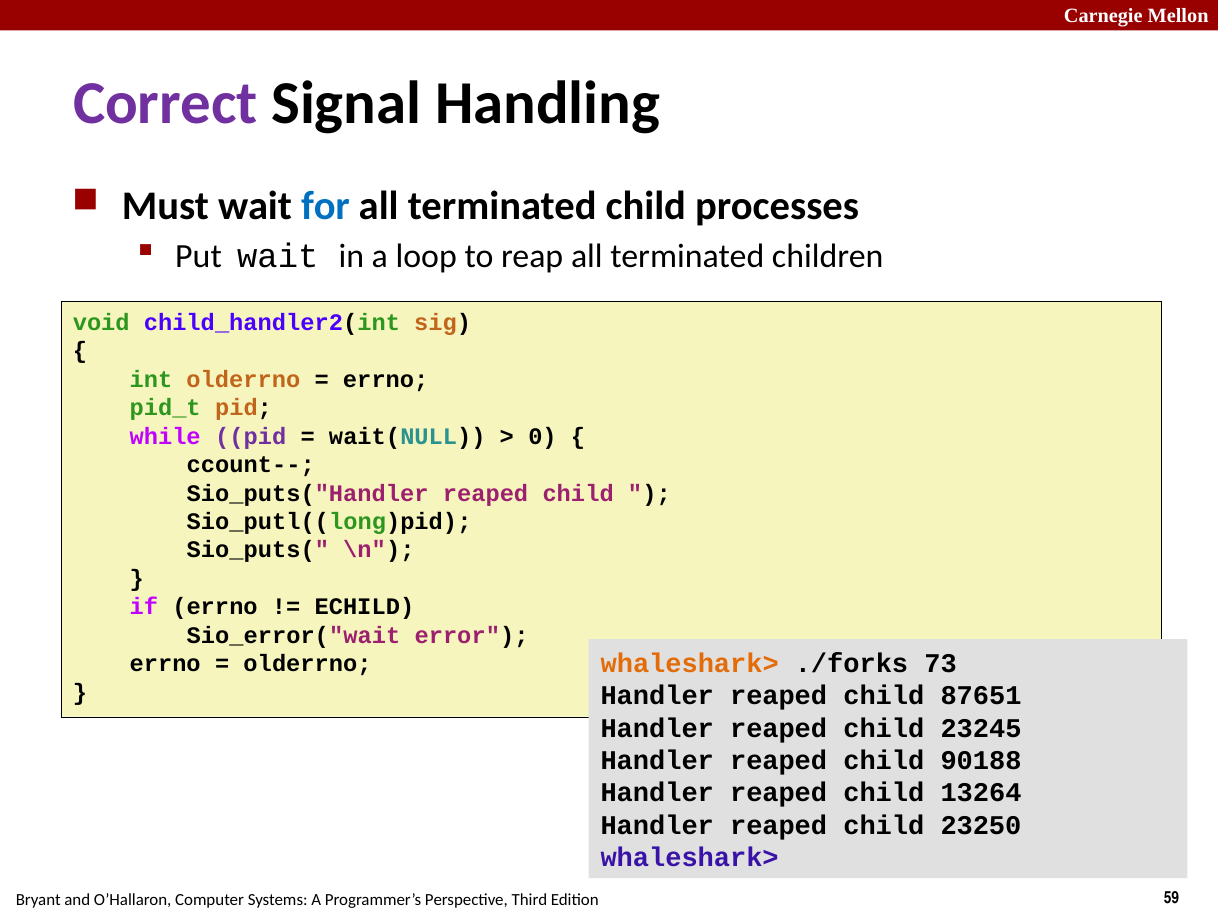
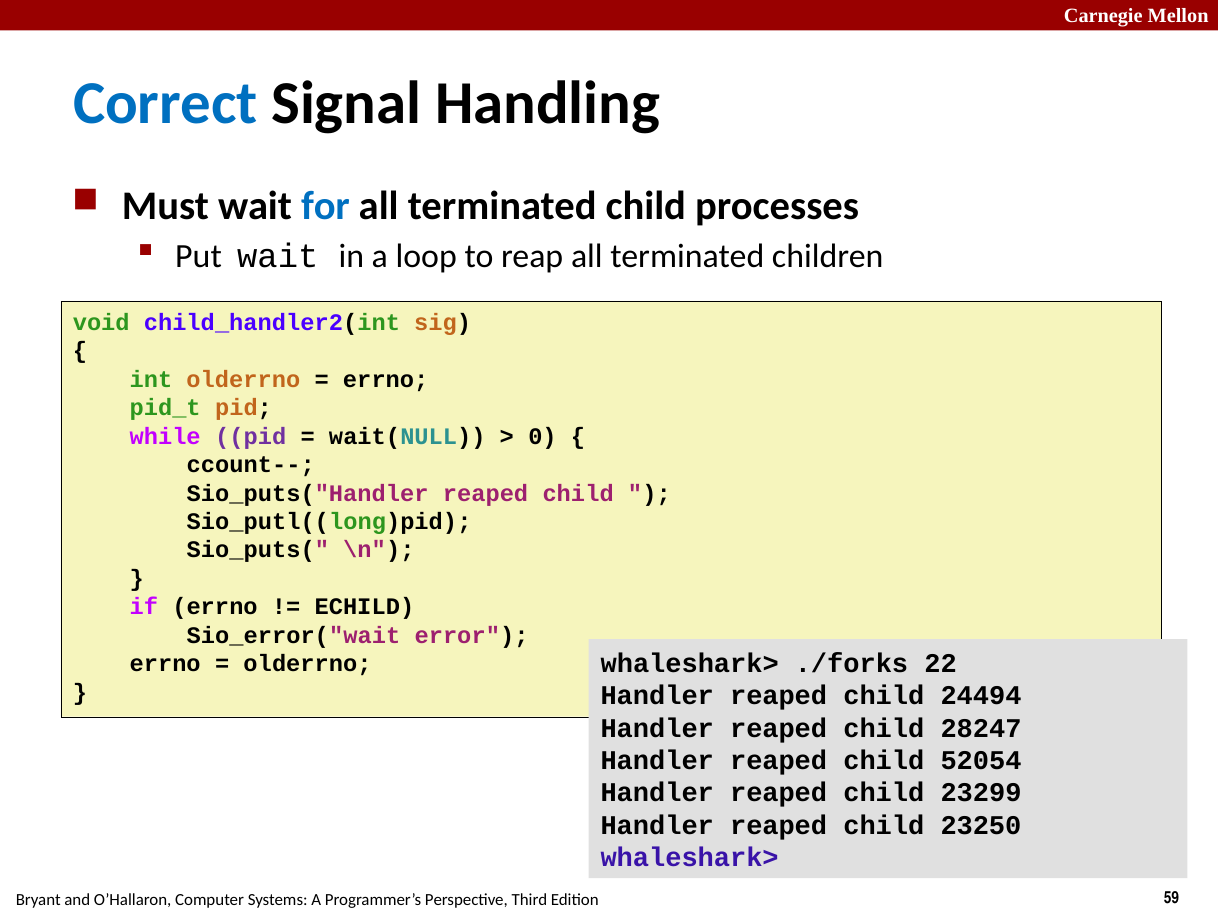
Correct colour: purple -> blue (165, 103)
whaleshark> colour: orange -> black (690, 664)
73: 73 -> 22 (941, 664)
87651: 87651 -> 24494 (981, 696)
23245: 23245 -> 28247 (981, 728)
90188: 90188 -> 52054 (981, 761)
13264: 13264 -> 23299 (981, 793)
